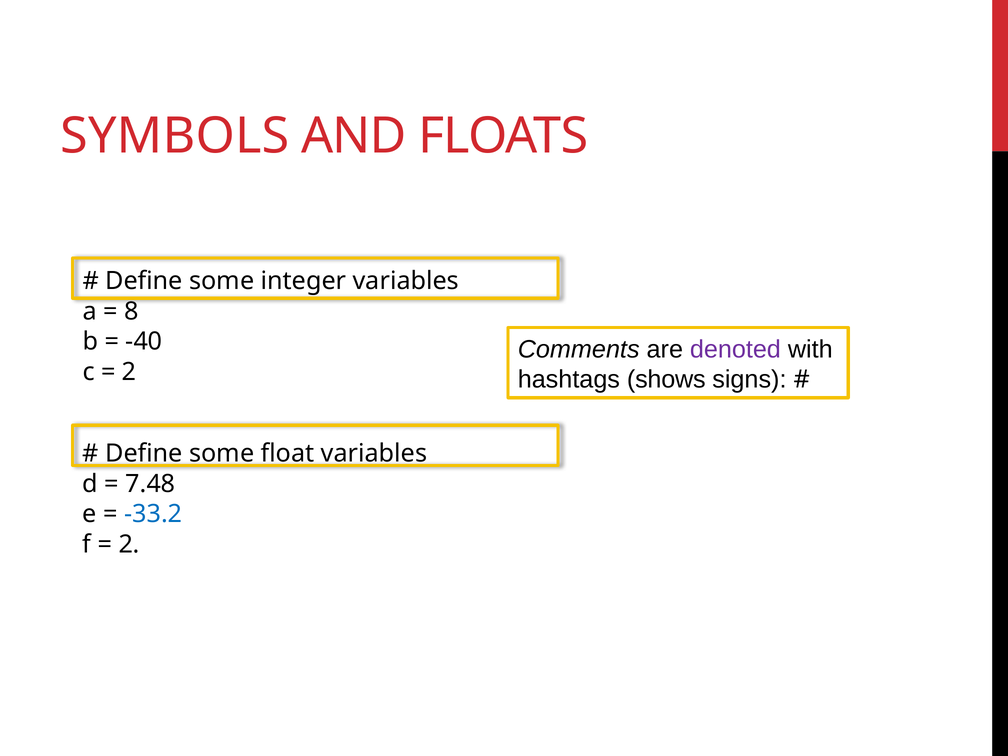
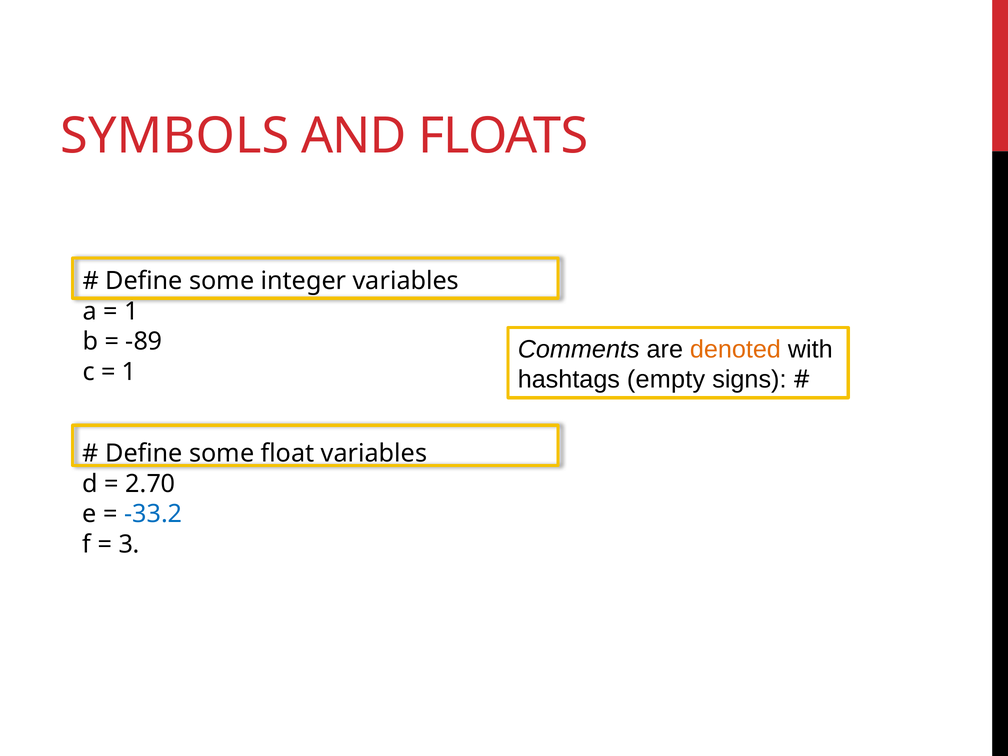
8: 8 -> 1 (131, 311)
-40: -40 -> -89 (144, 342)
denoted colour: purple -> orange (735, 349)
2: 2 -> 1 (129, 372)
shows: shows -> empty (666, 379)
7.48: 7.48 -> 2.70 (150, 484)
2: 2 -> 3 (129, 544)
